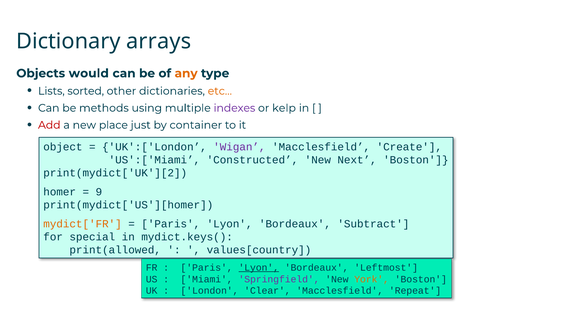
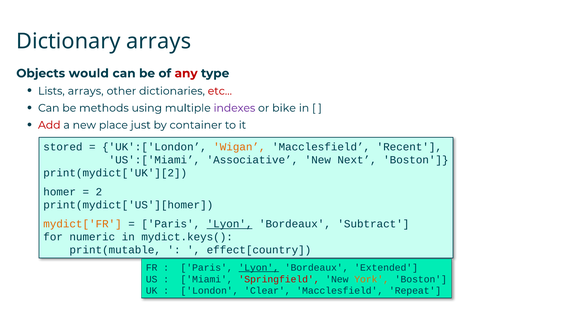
any colour: orange -> red (186, 73)
Lists sorted: sorted -> arrays (86, 91)
etc… colour: orange -> red (220, 91)
kelp: kelp -> bike (284, 108)
object: object -> stored (63, 147)
Wigan colour: purple -> orange (239, 147)
Create: Create -> Recent (409, 147)
Constructed: Constructed -> Associative (252, 160)
9: 9 -> 2 (99, 192)
Lyon underline: none -> present (230, 224)
special: special -> numeric (92, 237)
print(allowed: print(allowed -> print(mutable (115, 250)
values[country: values[country -> effect[country (259, 250)
Leftmost: Leftmost -> Extended (386, 267)
Springfield colour: purple -> red (279, 279)
